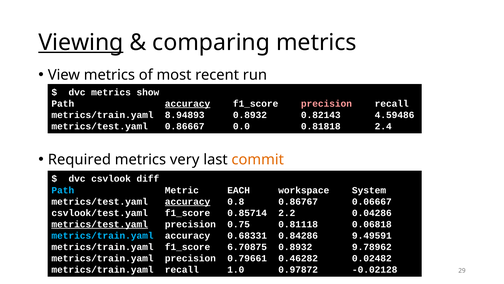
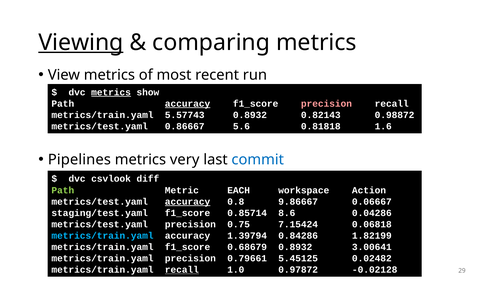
metrics underline: none -> present (111, 92)
8.94893: 8.94893 -> 5.57743 (185, 115)
4.59486: 4.59486 -> 0.98872 (395, 115)
0.0: 0.0 -> 5.6 (241, 126)
2.4: 2.4 -> 1.6 (383, 126)
Required: Required -> Pipelines (79, 159)
commit colour: orange -> blue (258, 159)
Path colour: light blue -> light green (63, 190)
System: System -> Action (369, 190)
0.86767: 0.86767 -> 9.86667 (298, 201)
csvlook/test.yaml: csvlook/test.yaml -> staging/test.yaml (100, 213)
2.2: 2.2 -> 8.6 (287, 213)
metrics/test.yaml underline: present -> none (100, 224)
0.81118: 0.81118 -> 7.15424 (298, 224)
0.68331: 0.68331 -> 1.39794 (247, 235)
9.49591: 9.49591 -> 1.82199 (372, 235)
6.70875: 6.70875 -> 0.68679 (247, 247)
9.78962: 9.78962 -> 3.00641 (372, 247)
0.46282: 0.46282 -> 5.45125 (298, 258)
recall underline: none -> present (182, 269)
